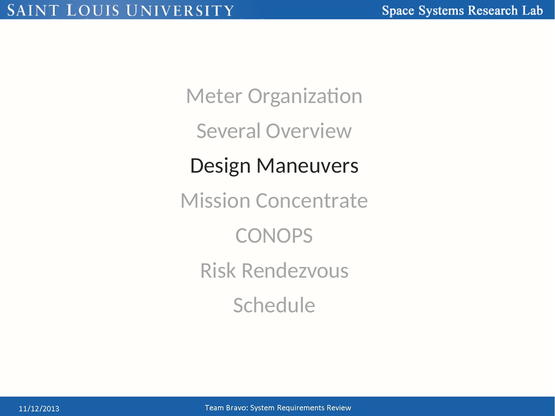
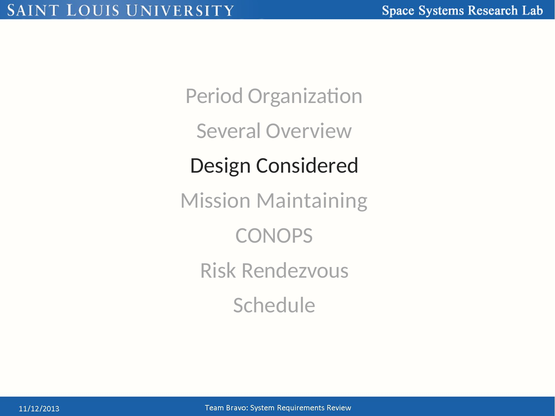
Meter: Meter -> Period (214, 96)
Maneuvers: Maneuvers -> Considered (308, 166)
Concentrate: Concentrate -> Maintaining (312, 201)
